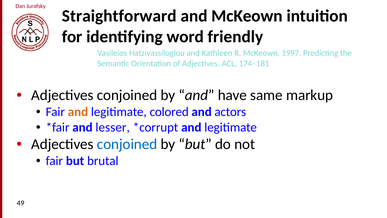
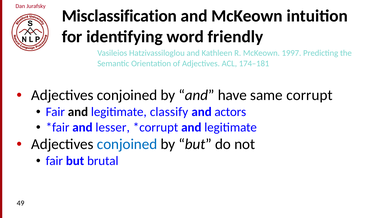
Straightforward: Straightforward -> Misclassification (119, 16)
markup: markup -> corrupt (310, 95)
and colour: orange -> black (78, 112)
colored: colored -> classify (169, 112)
